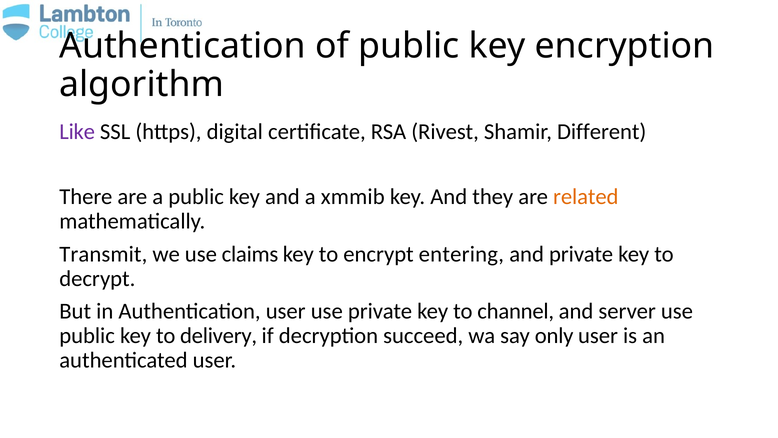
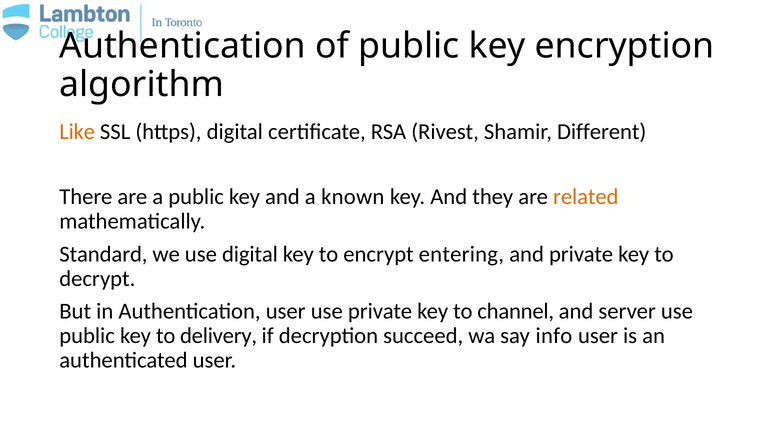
Like colour: purple -> orange (77, 132)
xmmib: xmmib -> known (353, 197)
Transmit: Transmit -> Standard (103, 254)
use claims: claims -> digital (250, 254)
only: only -> info (554, 336)
